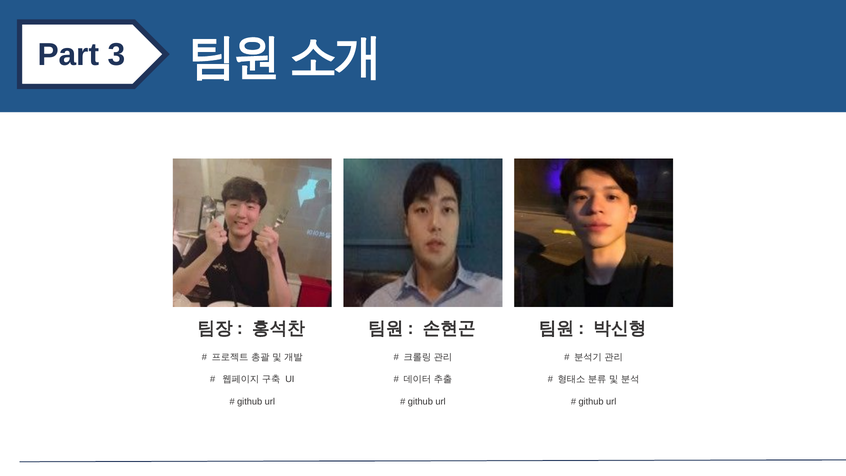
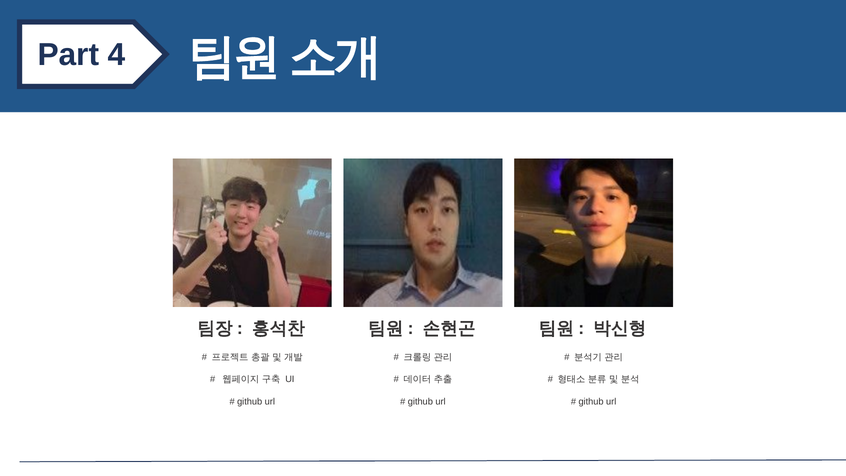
3: 3 -> 4 (117, 55)
